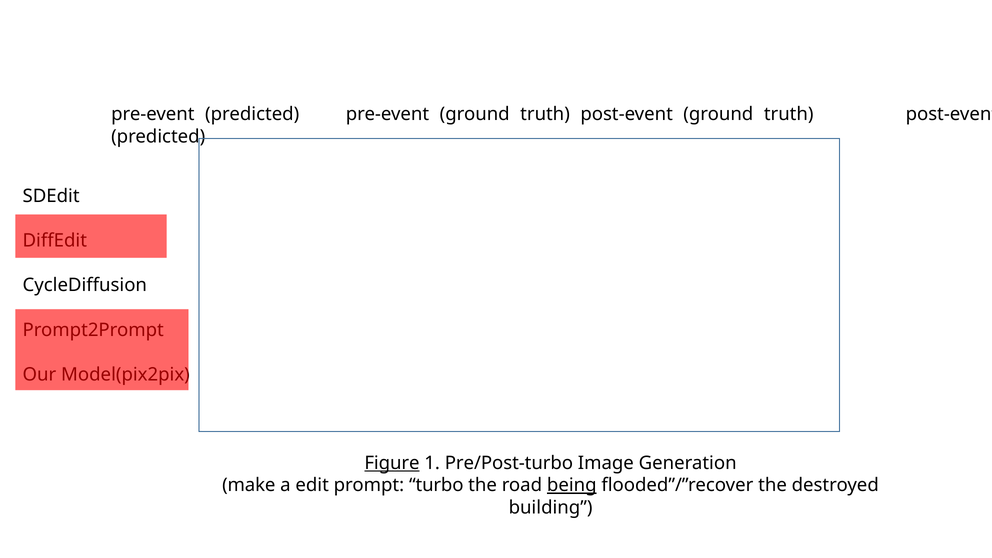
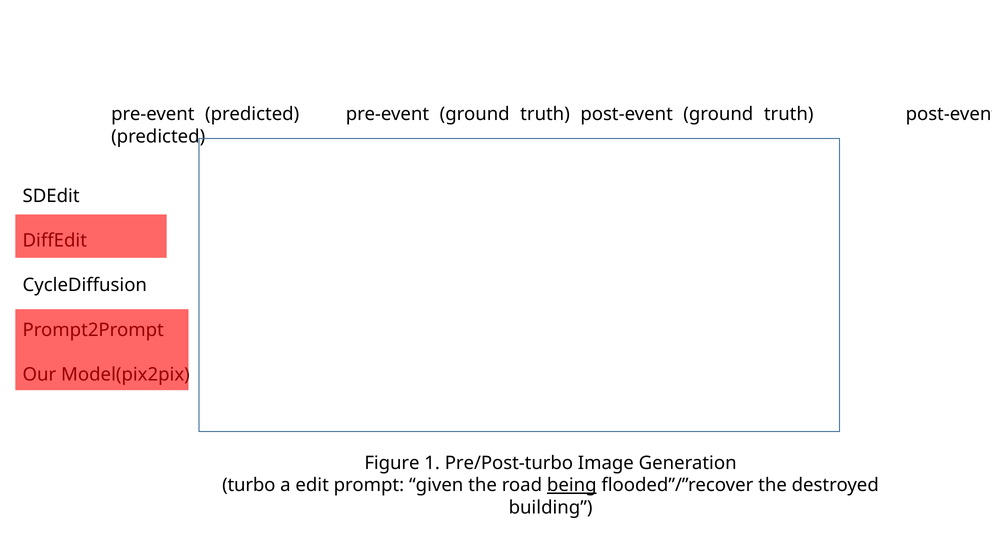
Figure underline: present -> none (392, 463)
make: make -> turbo (249, 485)
turbo: turbo -> given (436, 485)
